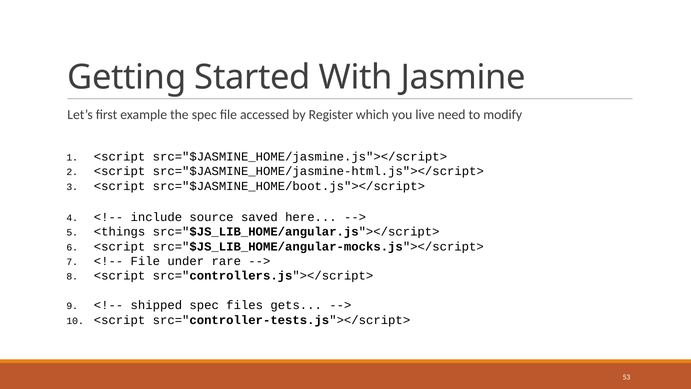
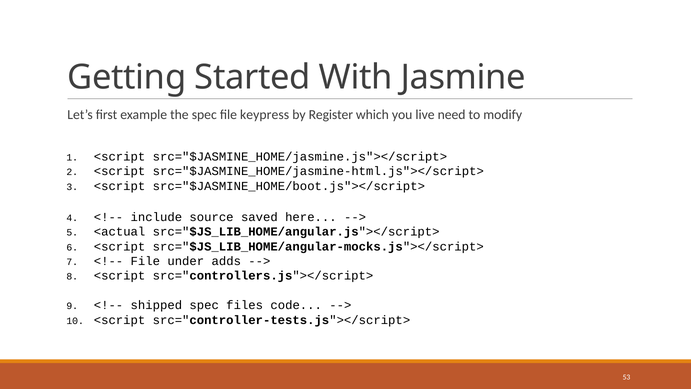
accessed: accessed -> keypress (265, 115)
<things: <things -> <actual (120, 232)
rare: rare -> adds (226, 261)
gets: gets -> code (296, 305)
